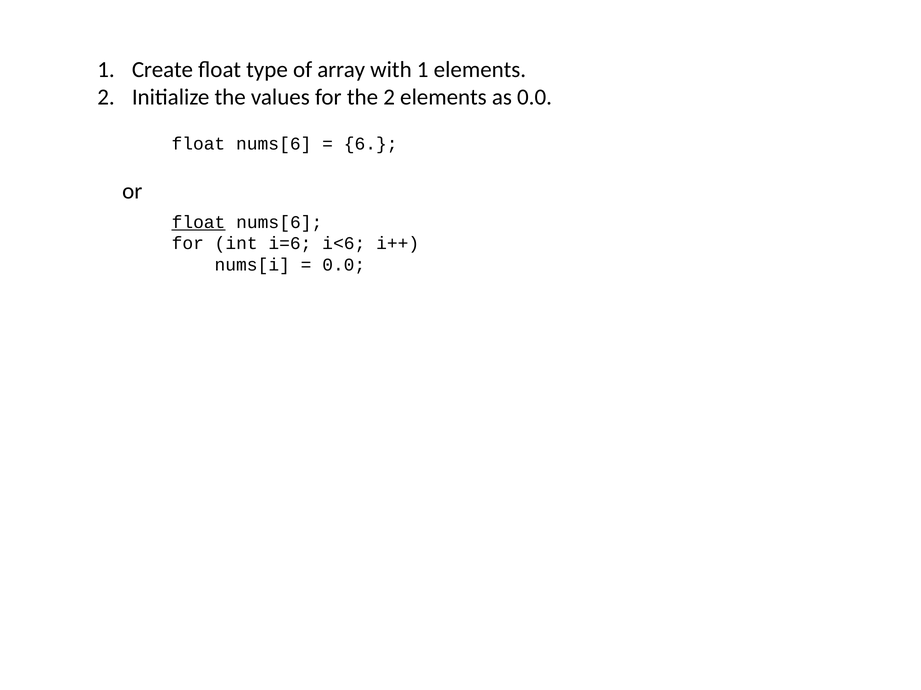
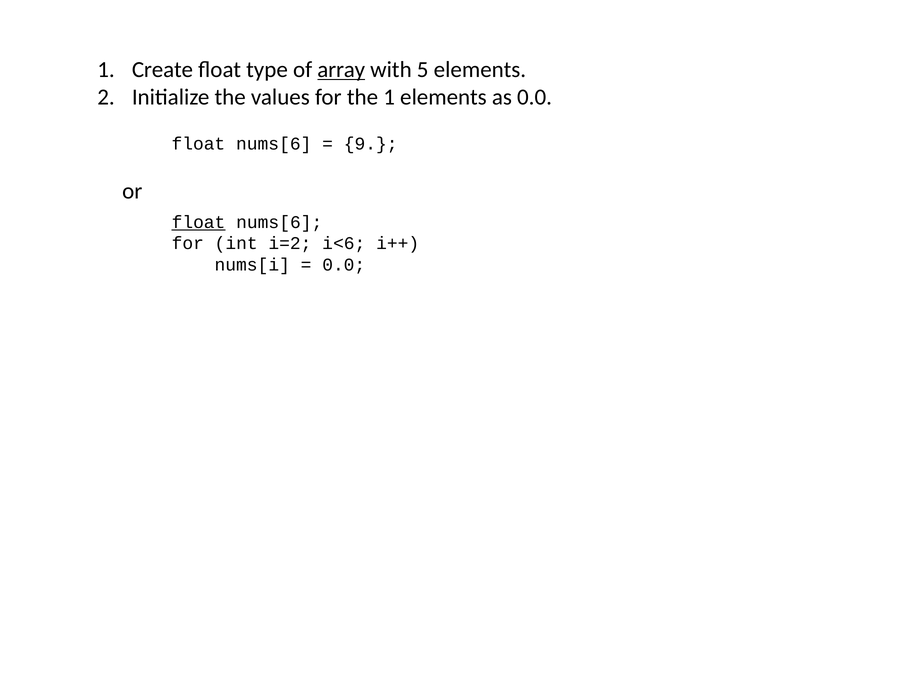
array underline: none -> present (341, 70)
with 1: 1 -> 5 (423, 70)
the 2: 2 -> 1 (389, 97)
6: 6 -> 9 (371, 144)
i=6: i=6 -> i=2 (290, 244)
